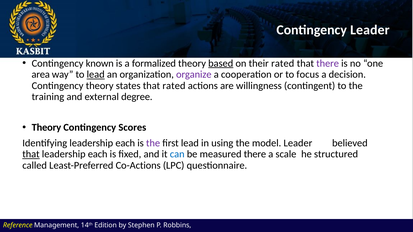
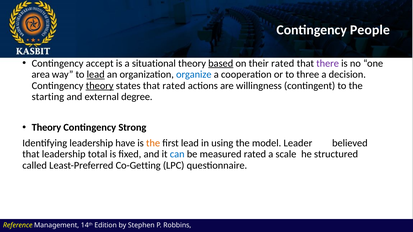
Contingency Leader: Leader -> People (370, 30)
known: known -> accept (100, 63)
formalized: formalized -> situational (154, 63)
organize colour: purple -> blue (194, 75)
focus: focus -> three (308, 75)
theory underline: none -> present (100, 86)
training: training -> starting (48, 97)
Scores: Scores -> Strong (132, 128)
Identifying leadership each: each -> have (125, 143)
the colour: purple -> orange (153, 143)
that underline: present -> none (31, 154)
each: each -> total (98, 154)
measured there: there -> rated (255, 154)
Co-Actions: Co-Actions -> Co-Getting (138, 166)
